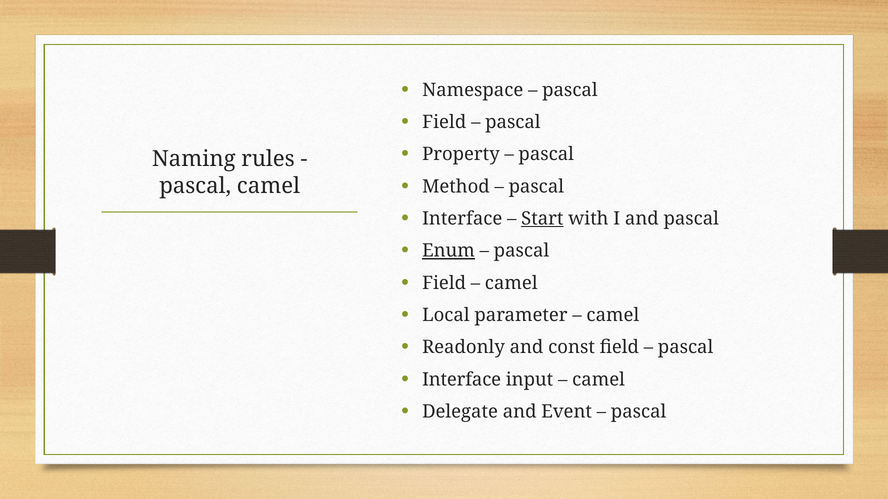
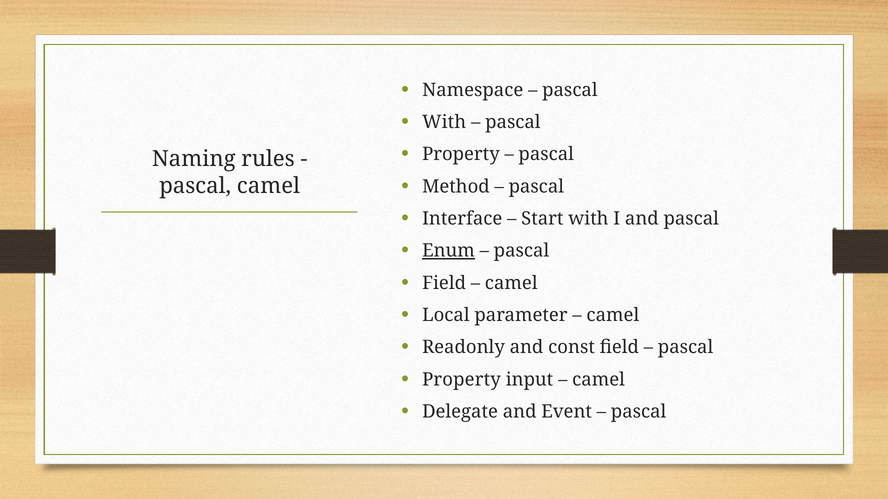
Field: Field -> With (444, 122)
Start underline: present -> none (542, 219)
Interface: Interface -> Property (461, 380)
